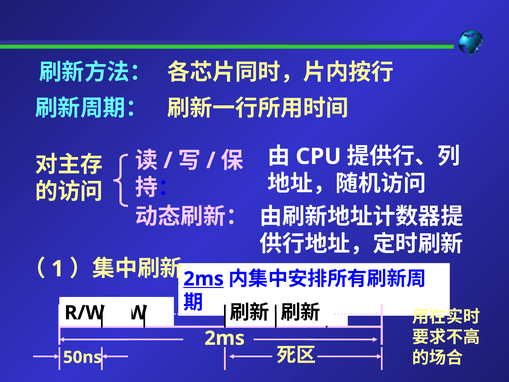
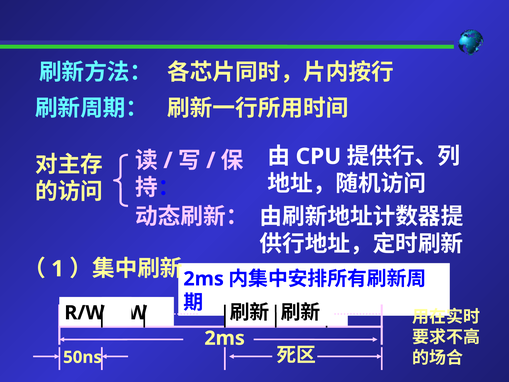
2ms underline: present -> none (204, 279)
